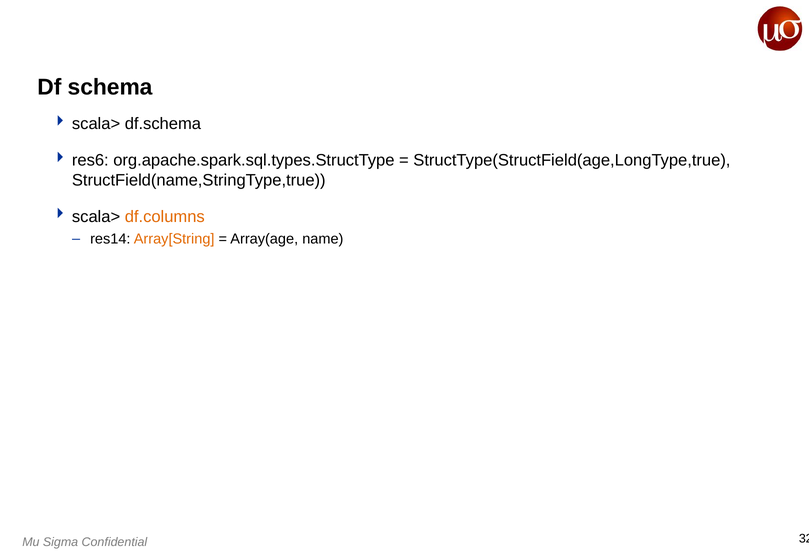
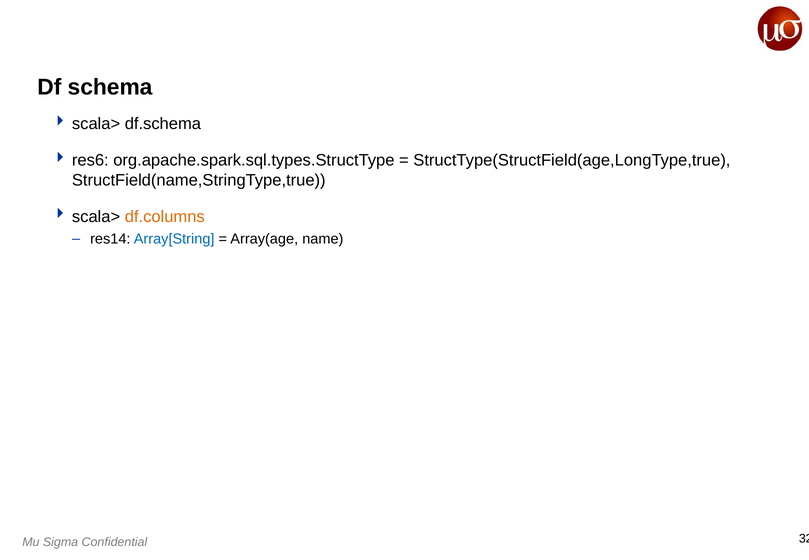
Array[String colour: orange -> blue (174, 239)
